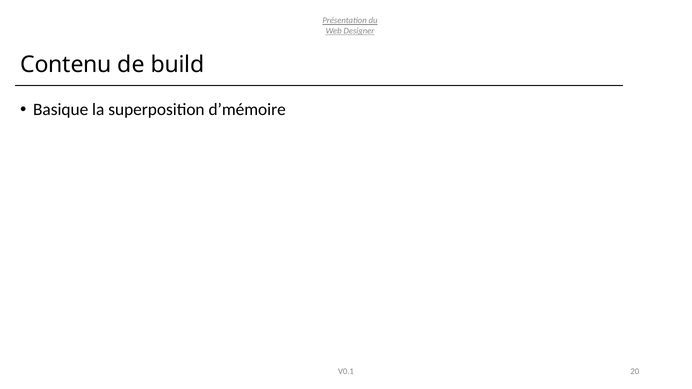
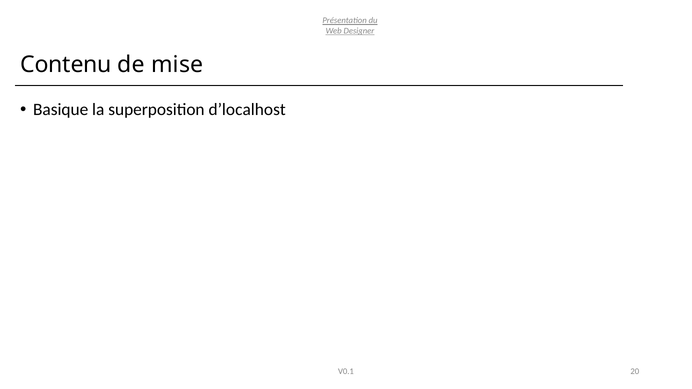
build: build -> mise (177, 65)
d’mémoire: d’mémoire -> d’localhost (247, 110)
